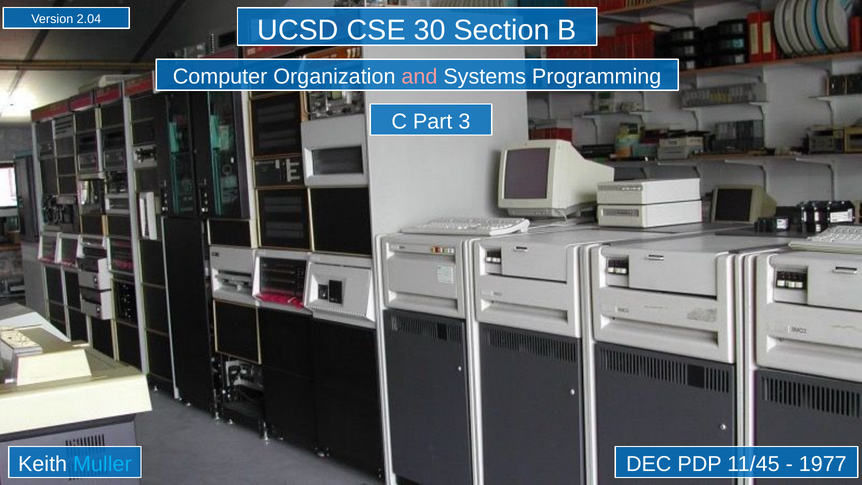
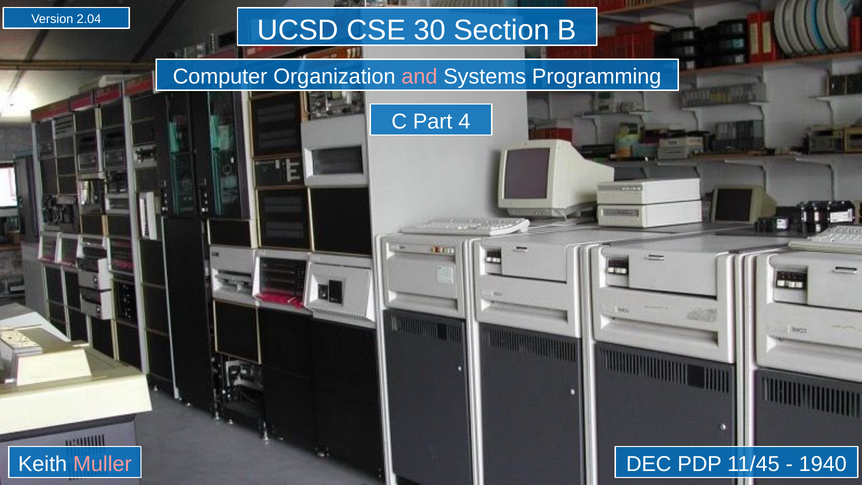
3: 3 -> 4 (464, 122)
Muller colour: light blue -> pink (102, 464)
1977: 1977 -> 1940 (823, 464)
